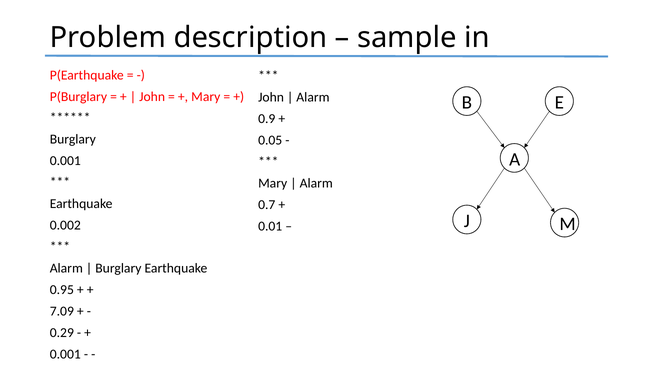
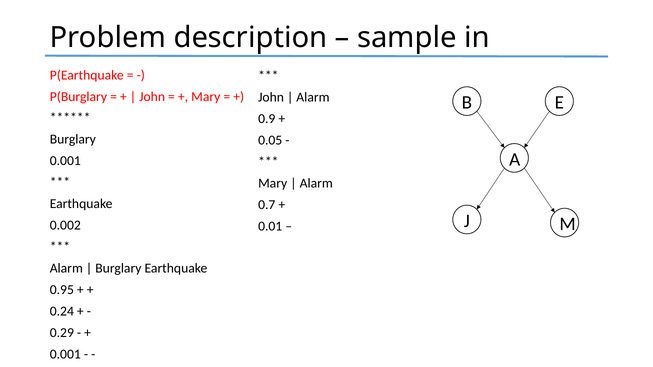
7.09: 7.09 -> 0.24 (62, 312)
